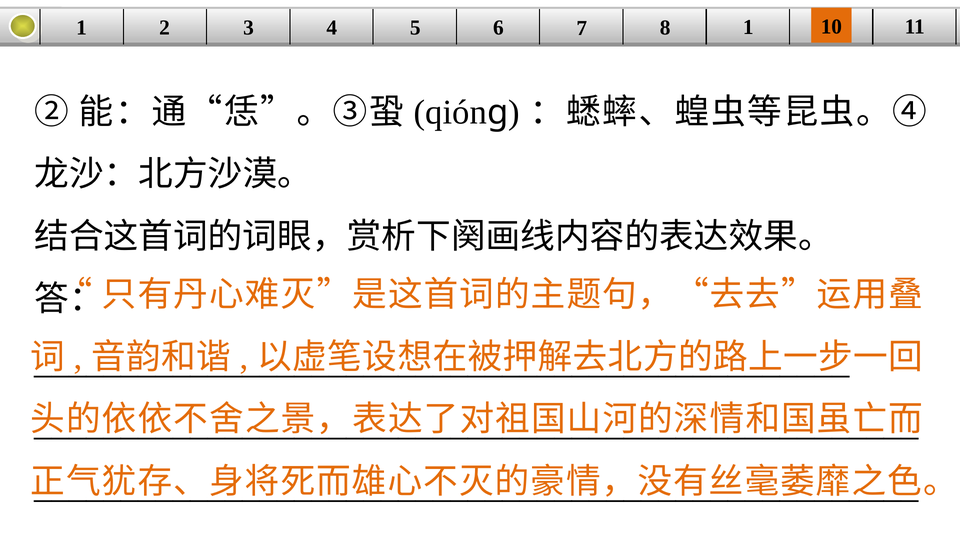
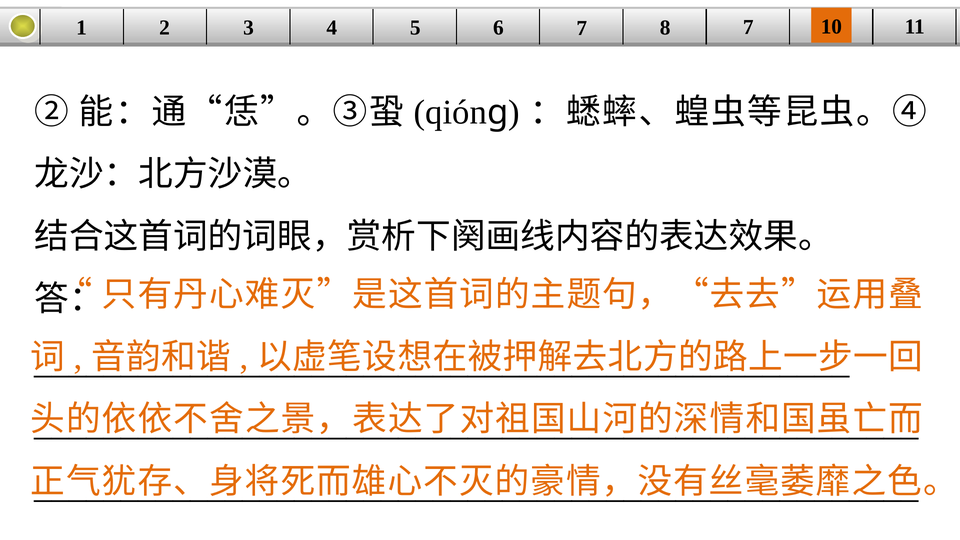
8 1: 1 -> 7 (748, 27)
